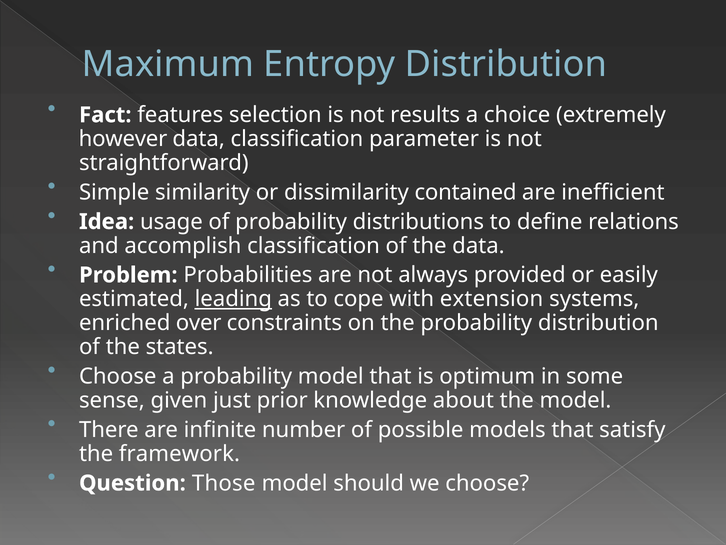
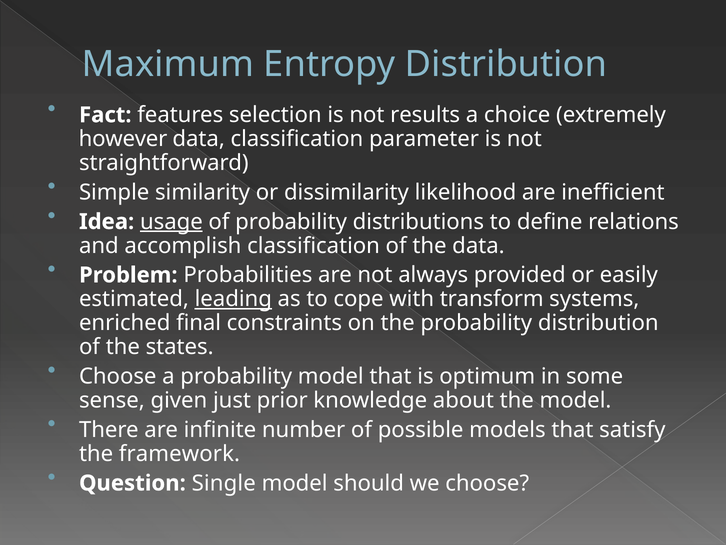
contained: contained -> likelihood (465, 192)
usage underline: none -> present (171, 222)
extension: extension -> transform (492, 299)
over: over -> final (199, 323)
Those: Those -> Single (224, 483)
